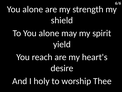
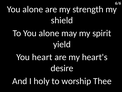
reach: reach -> heart (42, 57)
